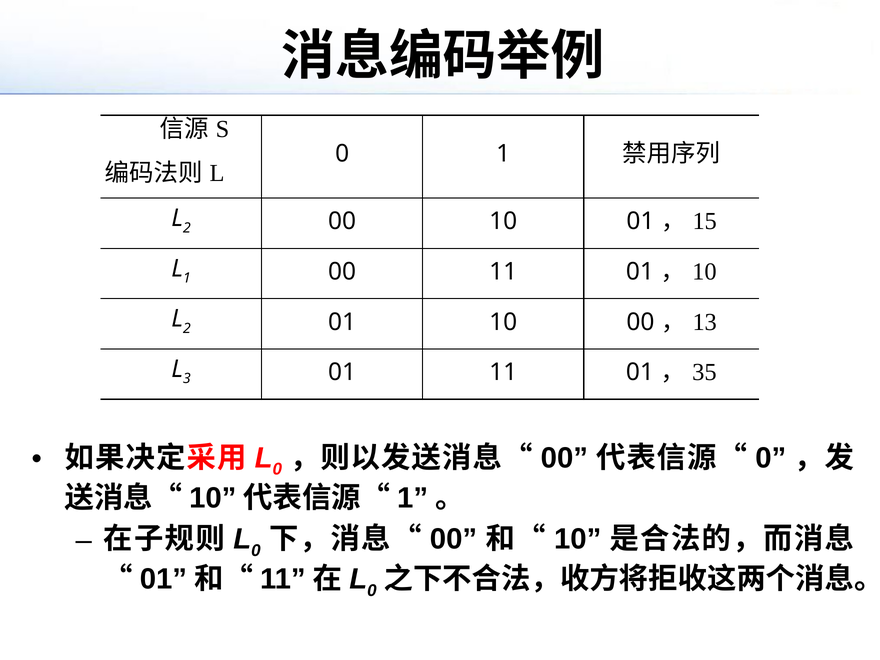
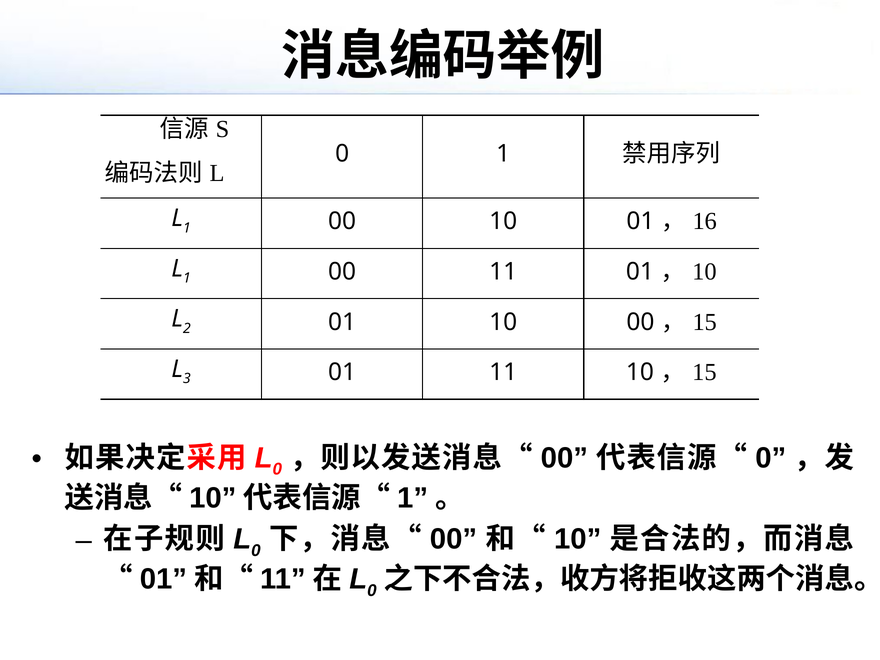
2: 2 -> 1 (187, 228)
15: 15 -> 16 (705, 221)
13: 13 -> 15 (705, 322)
01 11 01: 01 -> 10 (640, 372)
35: 35 -> 15 (704, 372)
